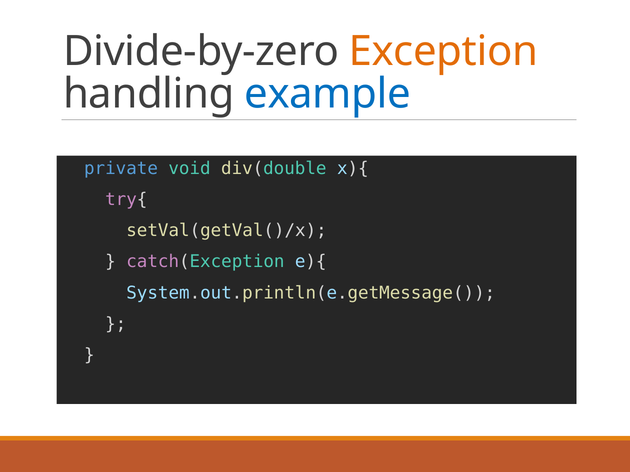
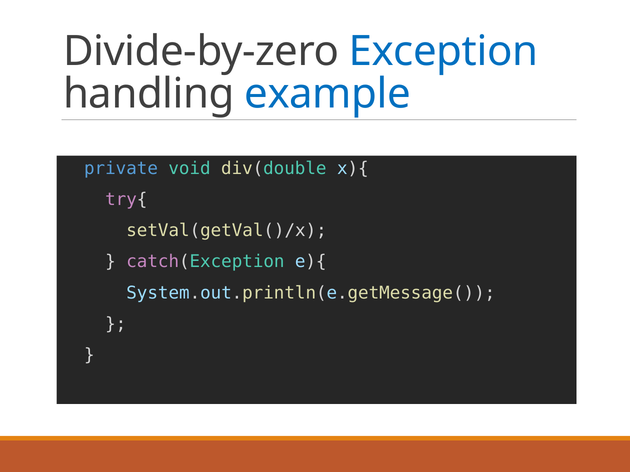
Exception colour: orange -> blue (443, 51)
